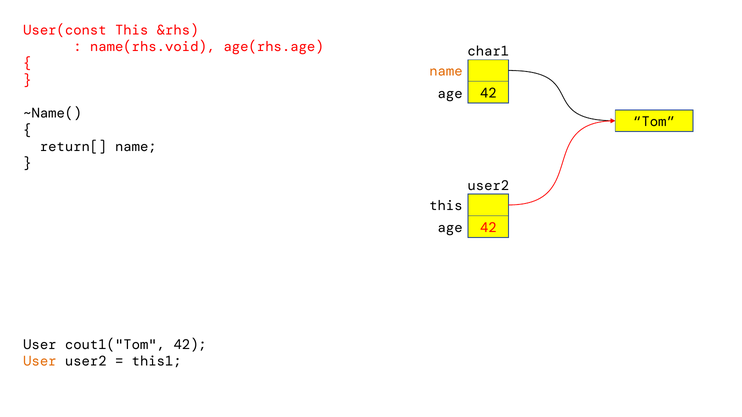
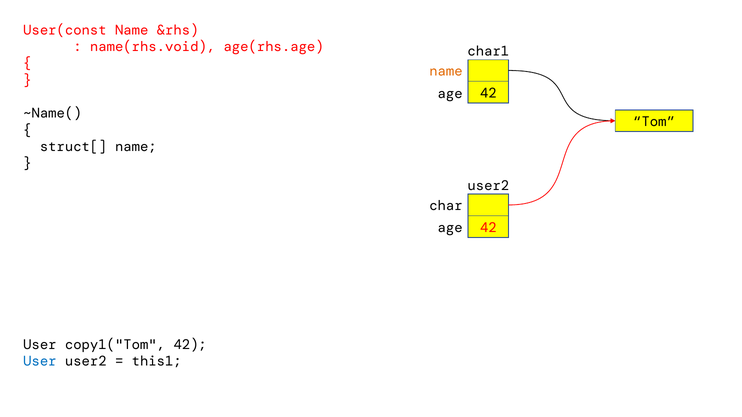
User(const This: This -> Name (132, 30)
return[: return[ -> struct[ (73, 147)
this: this -> char (446, 206)
cout1("Tom: cout1("Tom -> copy1("Tom (115, 345)
User colour: orange -> blue (40, 362)
